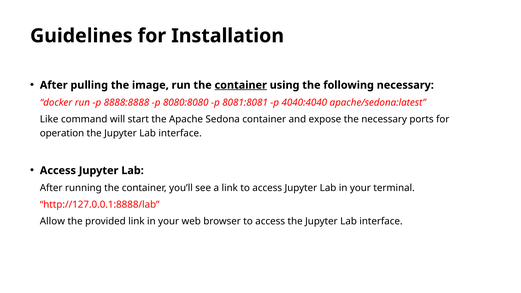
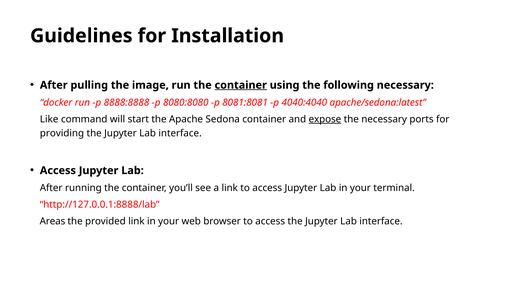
expose underline: none -> present (325, 119)
operation: operation -> providing (62, 133)
Allow: Allow -> Areas (53, 221)
